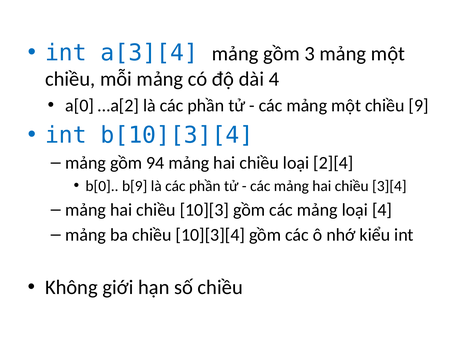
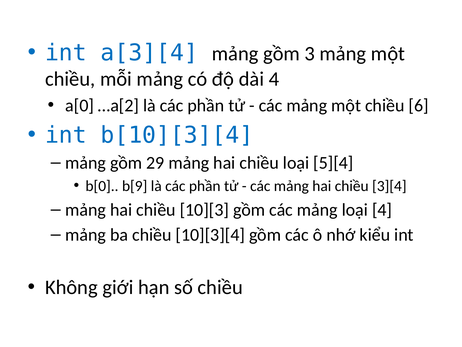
9: 9 -> 6 (419, 105)
94: 94 -> 29 (155, 163)
2][4: 2][4 -> 5][4 (333, 163)
